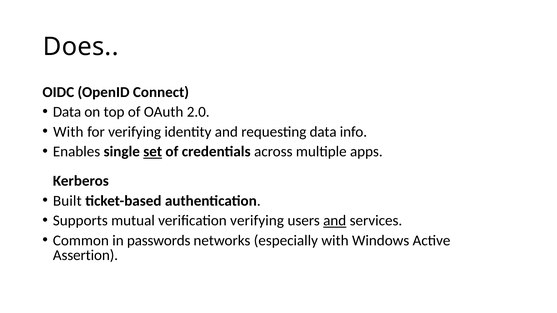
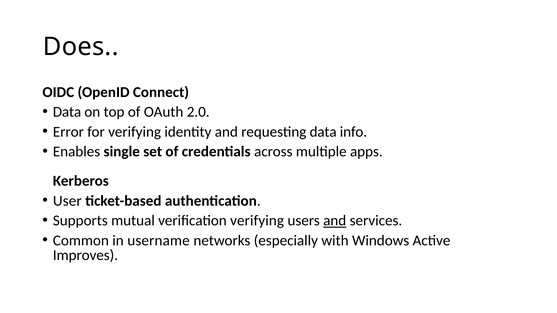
With: With -> Error (68, 132)
set underline: present -> none (153, 152)
Built: Built -> User (67, 201)
passwords: passwords -> username (159, 241)
Assertion: Assertion -> Improves (85, 255)
